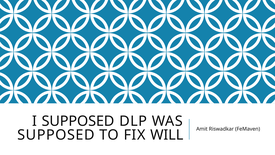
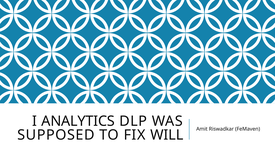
I SUPPOSED: SUPPOSED -> ANALYTICS (78, 121)
